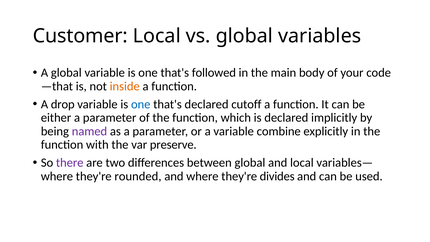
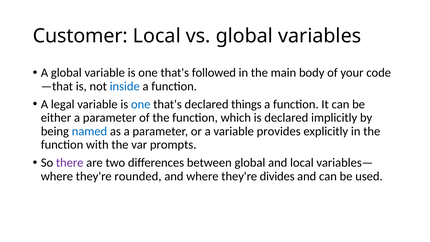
inside colour: orange -> blue (125, 86)
drop: drop -> legal (63, 104)
cutoff: cutoff -> things (246, 104)
named colour: purple -> blue (89, 131)
combine: combine -> provides (279, 131)
preserve: preserve -> prompts (173, 145)
